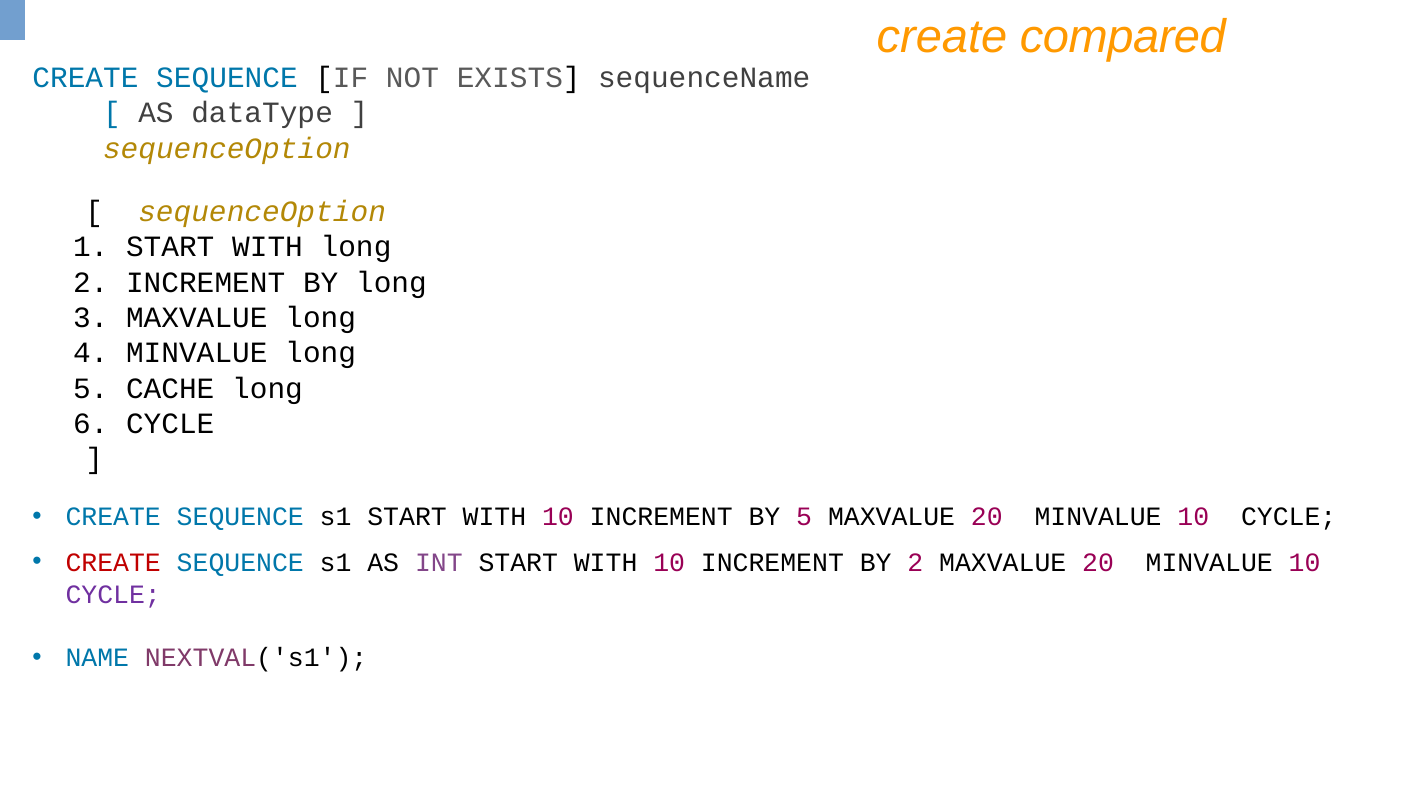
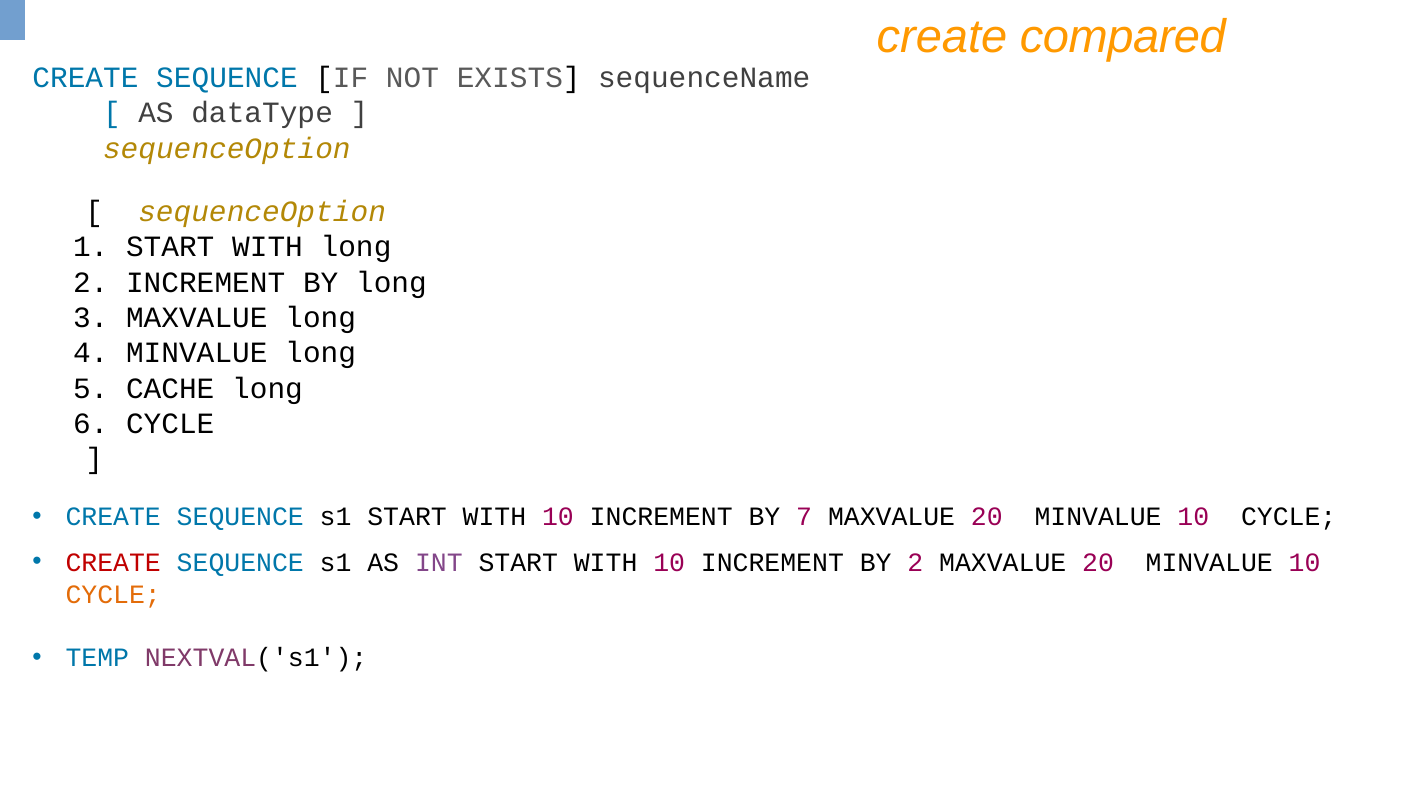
BY 5: 5 -> 7 (804, 517)
CYCLE colour: purple -> orange (113, 595)
NAME: NAME -> TEMP (97, 658)
